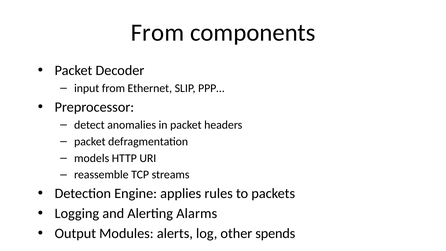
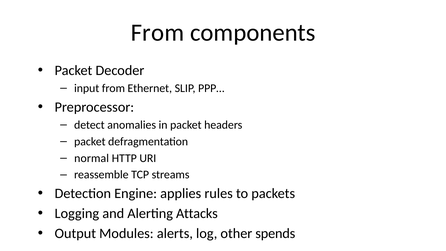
models: models -> normal (92, 158)
Alarms: Alarms -> Attacks (197, 213)
